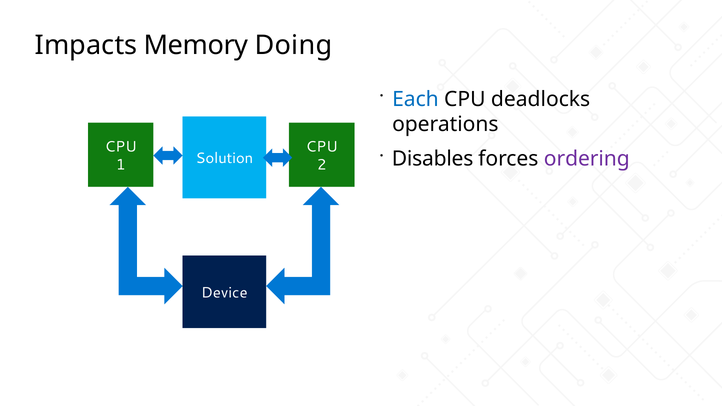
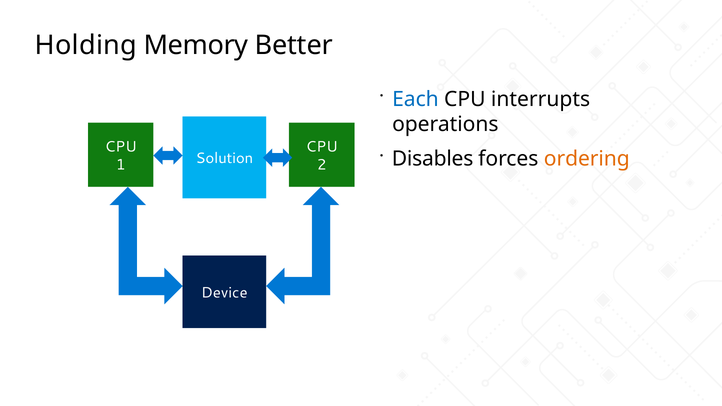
Impacts: Impacts -> Holding (86, 45)
Doing: Doing -> Better (294, 45)
deadlocks: deadlocks -> interrupts (541, 99)
ordering colour: purple -> orange (587, 159)
